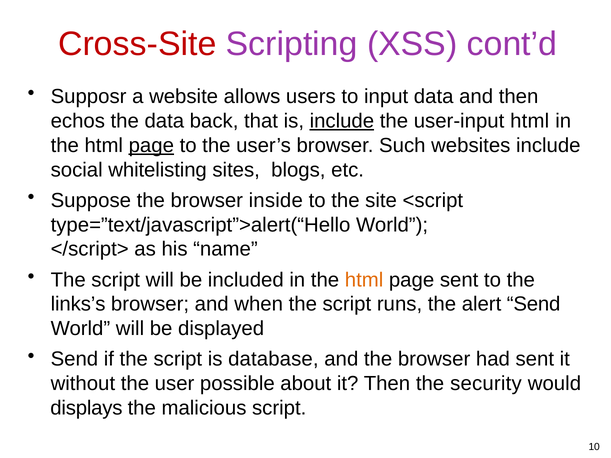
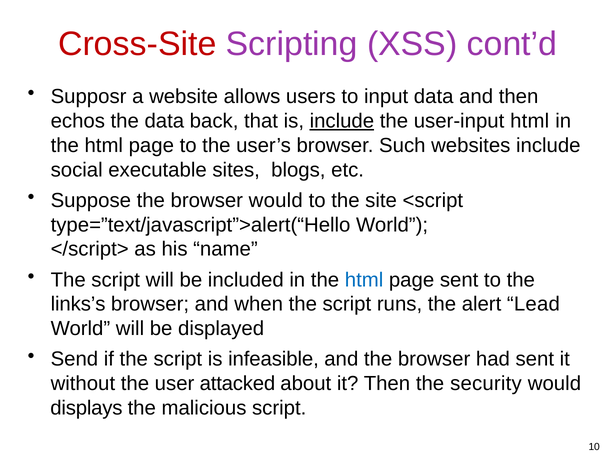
page underline: present -> none (151, 146)
whitelisting: whitelisting -> executable (158, 170)
browser inside: inside -> would (276, 201)
html colour: orange -> blue (364, 280)
alert Send: Send -> Lead (533, 304)
database: database -> infeasible (273, 359)
possible: possible -> attacked (237, 384)
